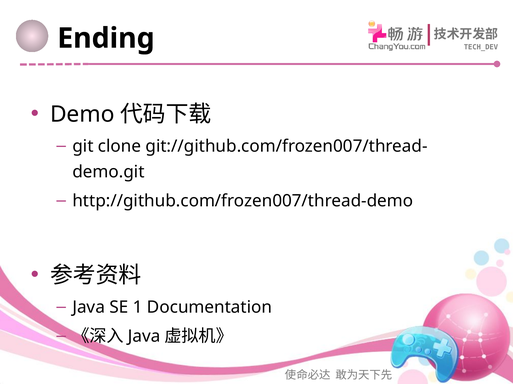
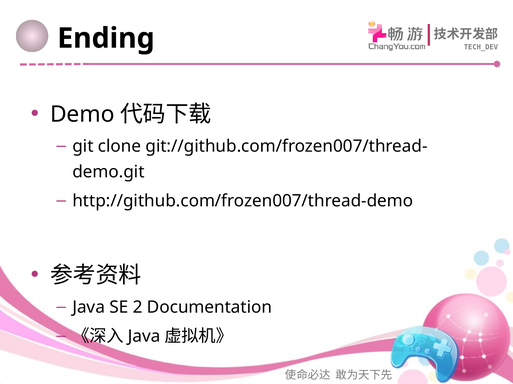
1: 1 -> 2 (138, 308)
